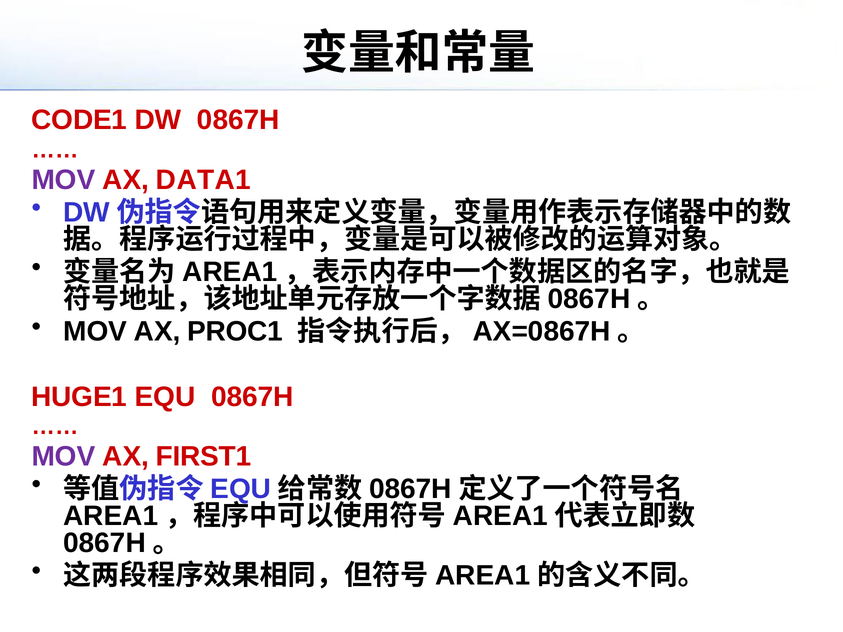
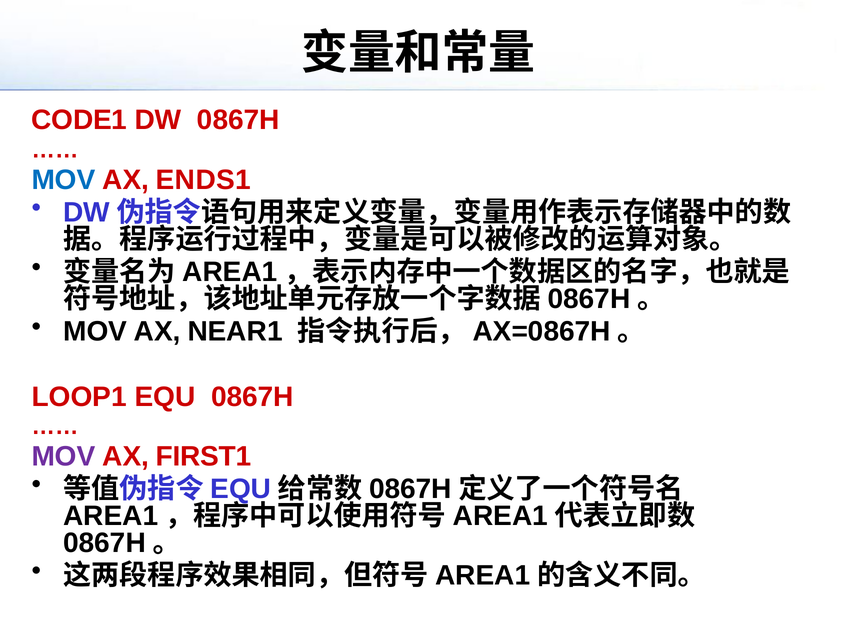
MOV colour: purple -> blue (64, 180)
DATA1: DATA1 -> ENDS1 (203, 180)
PROC1: PROC1 -> NEAR1 (235, 332)
HUGE1: HUGE1 -> LOOP1 (79, 397)
